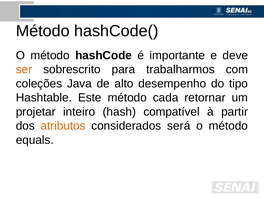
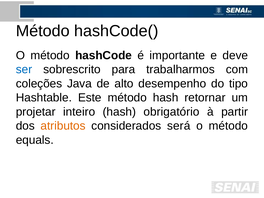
ser colour: orange -> blue (24, 69)
método cada: cada -> hash (166, 98)
compatível: compatível -> obrigatório (171, 112)
